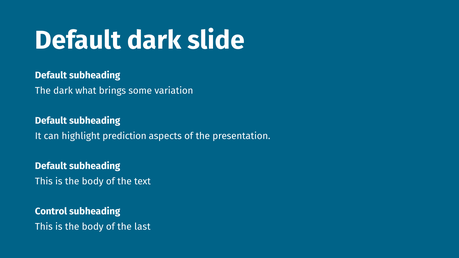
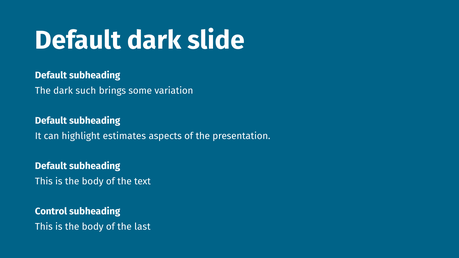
what: what -> such (86, 91)
prediction: prediction -> estimates (124, 136)
